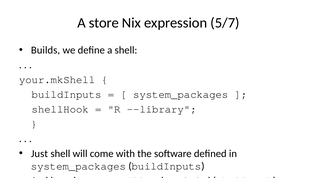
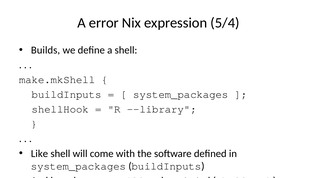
store: store -> error (104, 23)
5/7: 5/7 -> 5/4 (225, 23)
your.mkShell: your.mkShell -> make.mkShell (57, 80)
Just: Just -> Like (39, 154)
